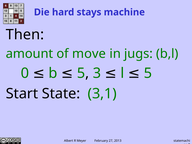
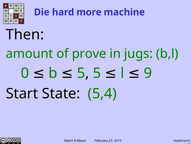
stays: stays -> more (89, 12)
move: move -> prove (89, 54)
5 3: 3 -> 5 (97, 73)
5: 5 -> 9 (148, 73)
3,1: 3,1 -> 5,4 (102, 94)
